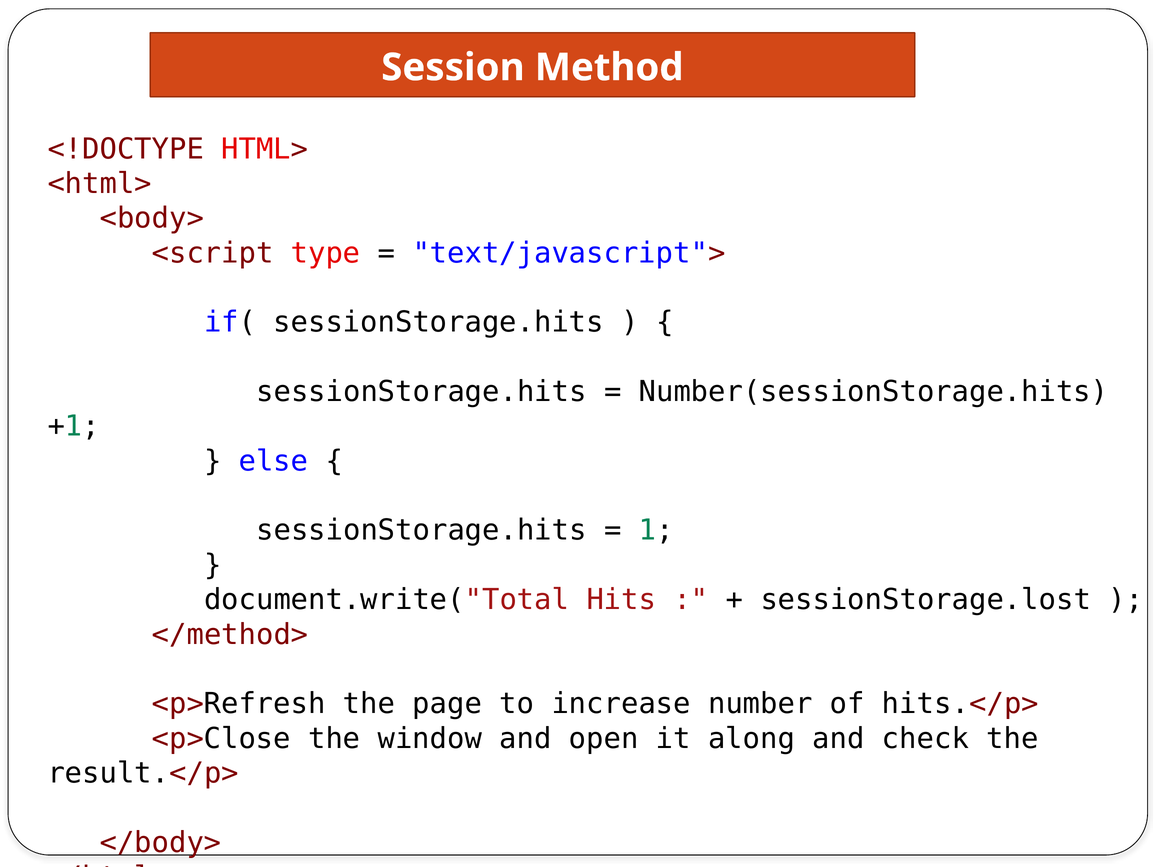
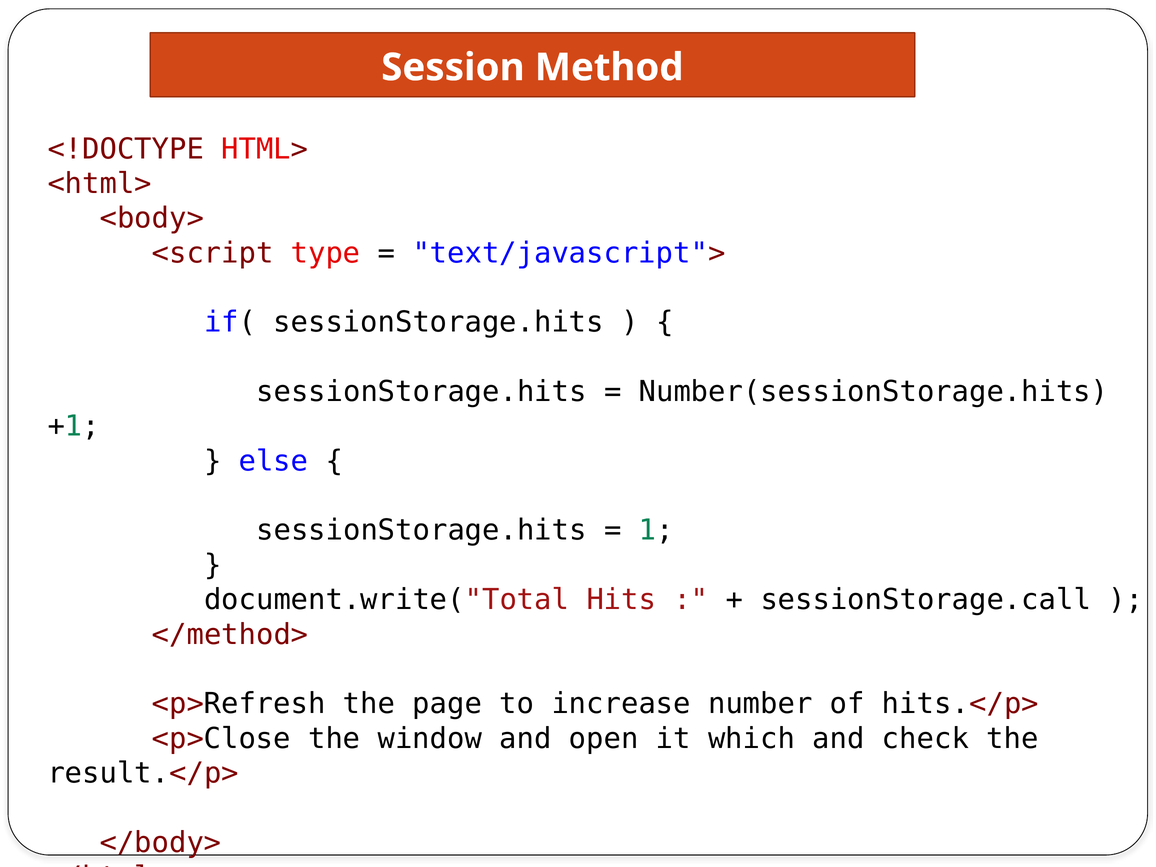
sessionStorage.lost: sessionStorage.lost -> sessionStorage.call (926, 600)
along: along -> which (752, 739)
